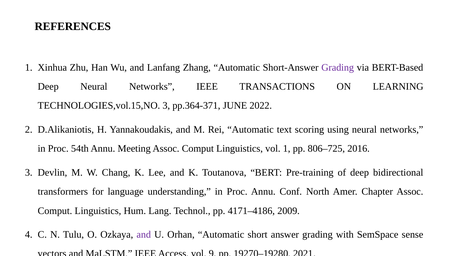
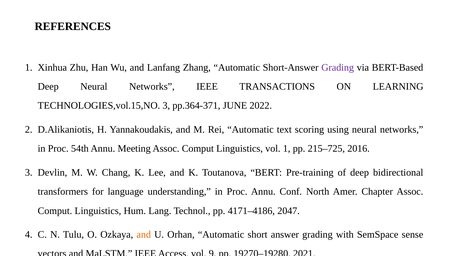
806–725: 806–725 -> 215–725 (326, 148)
2009: 2009 -> 2047 (289, 210)
and colour: purple -> orange (144, 234)
